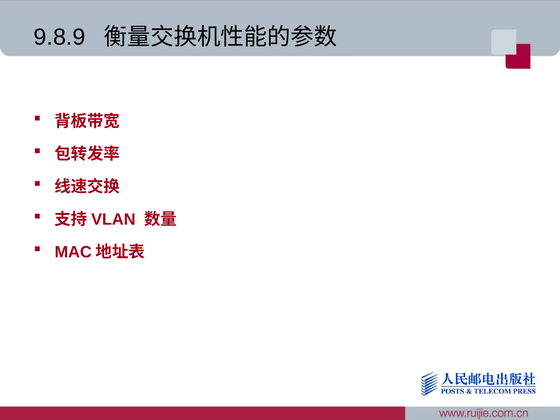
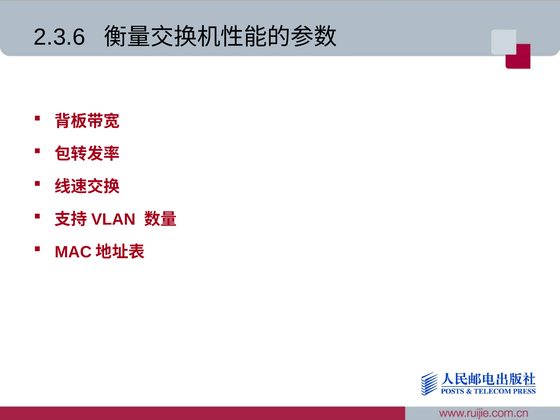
9.8.9: 9.8.9 -> 2.3.6 (60, 37)
